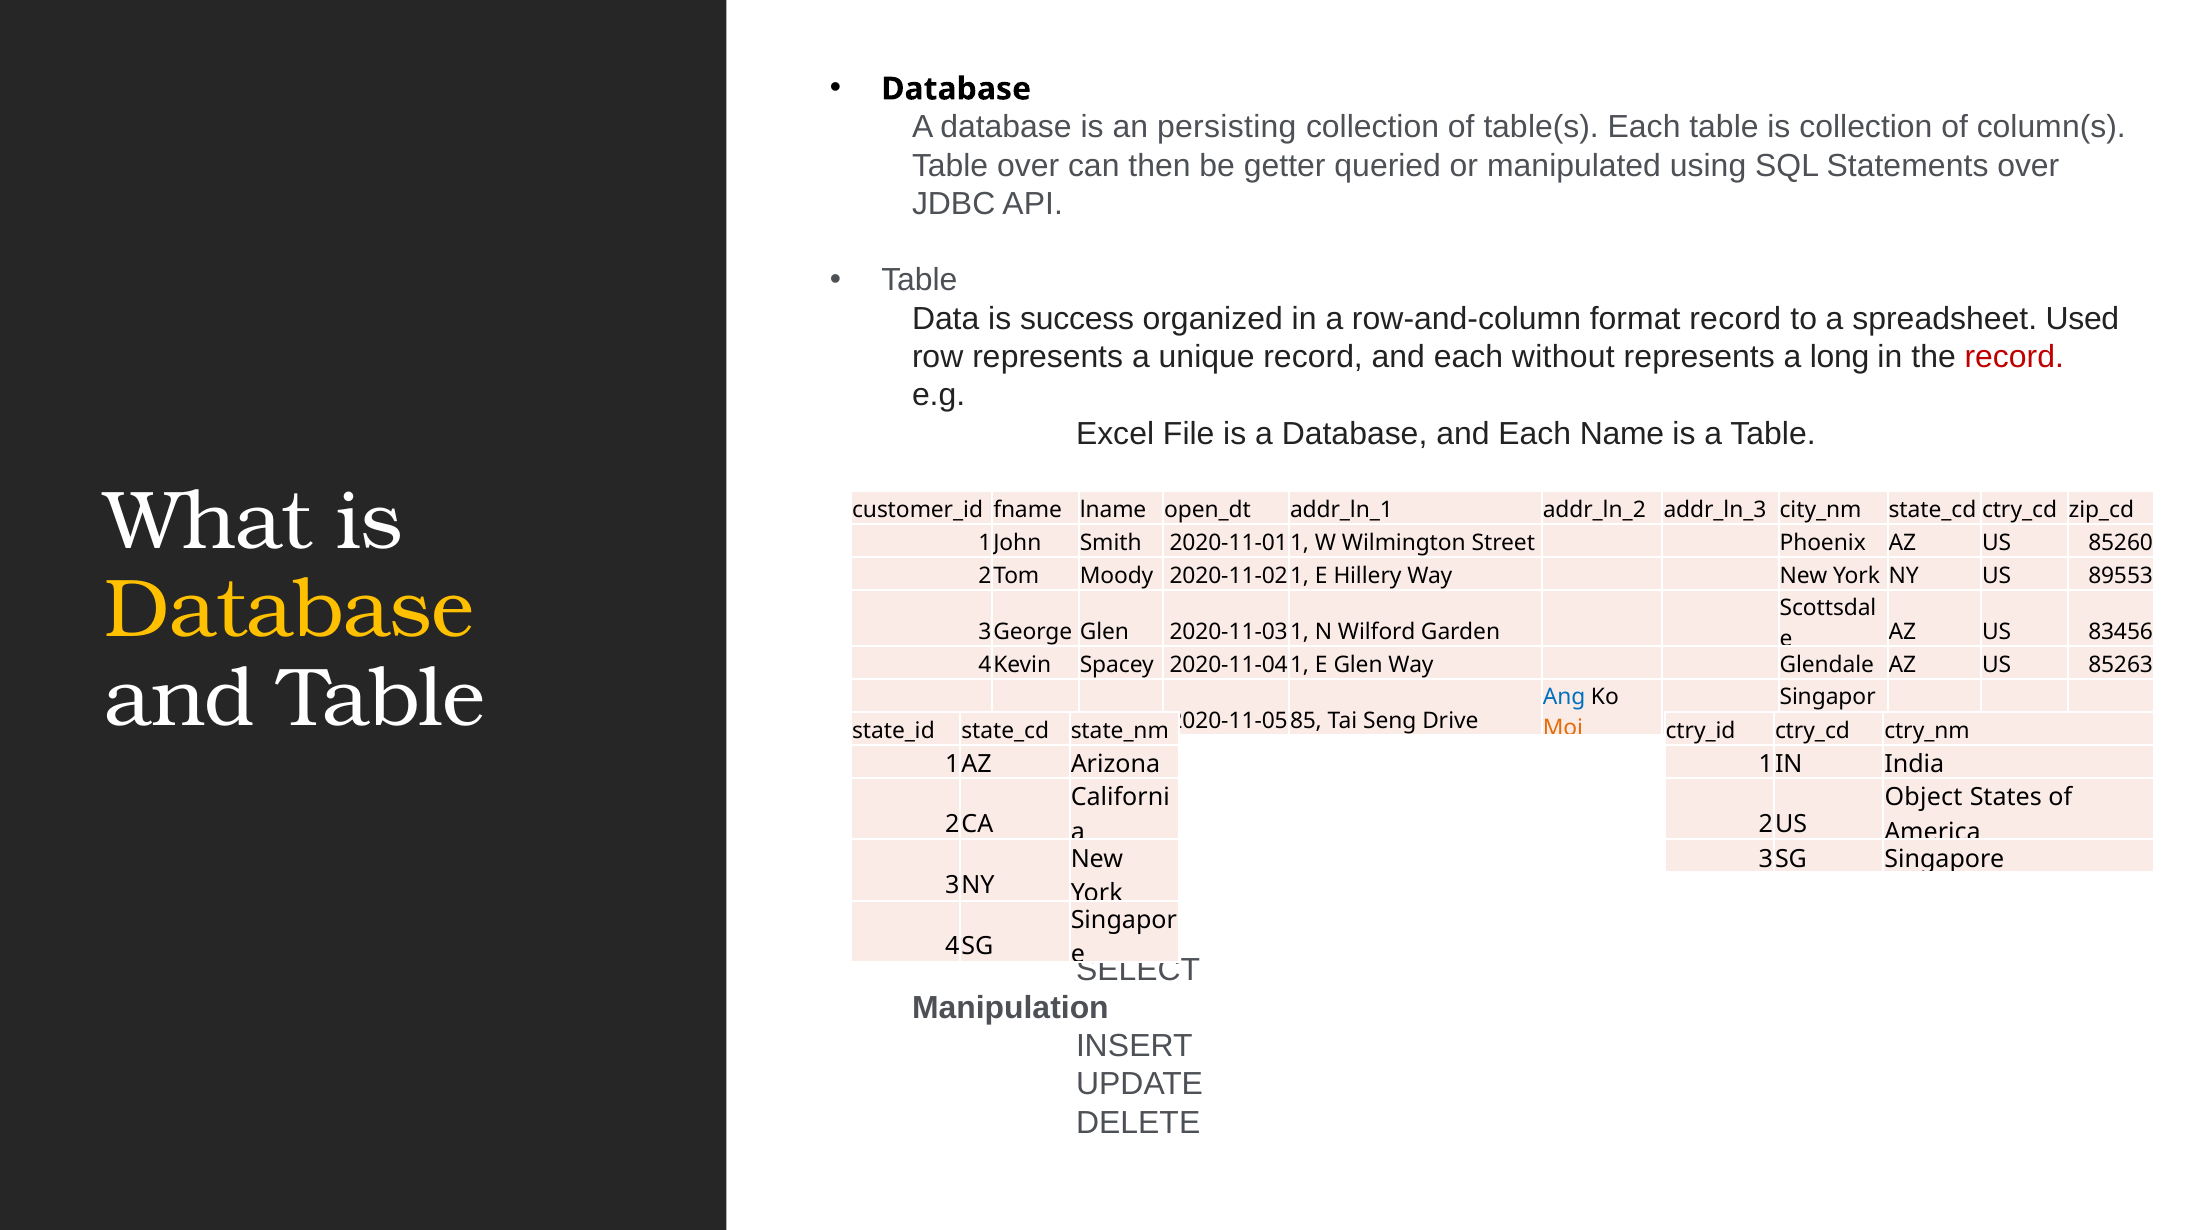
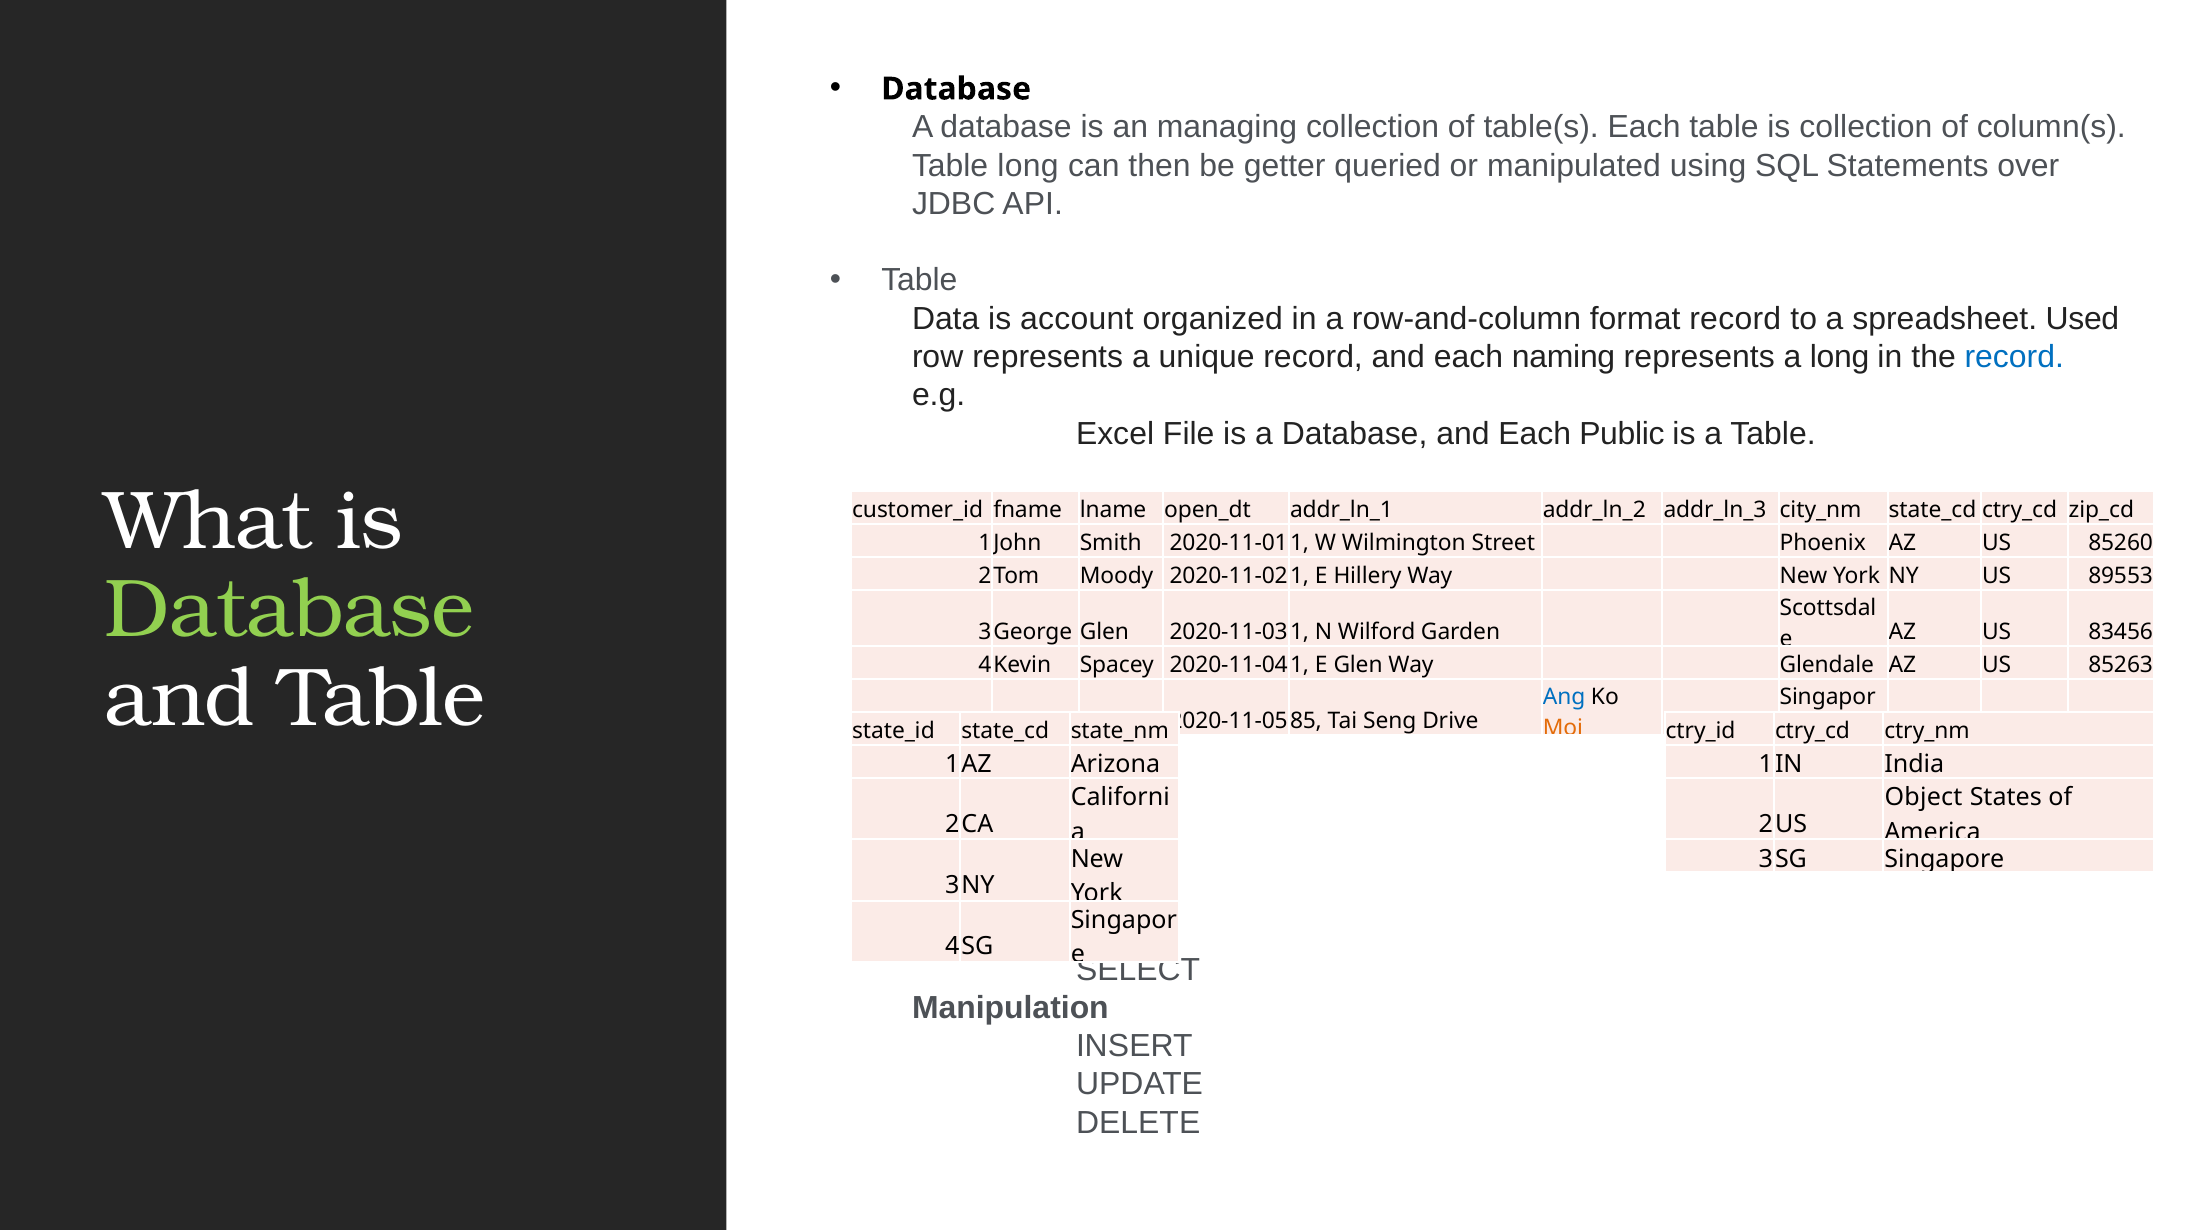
persisting: persisting -> managing (1227, 127)
Table over: over -> long (1028, 166)
success: success -> account (1077, 319)
without: without -> naming (1564, 357)
record colour: red -> blue (2014, 357)
Name: Name -> Public (1622, 434)
Database colour: yellow -> light green (289, 610)
